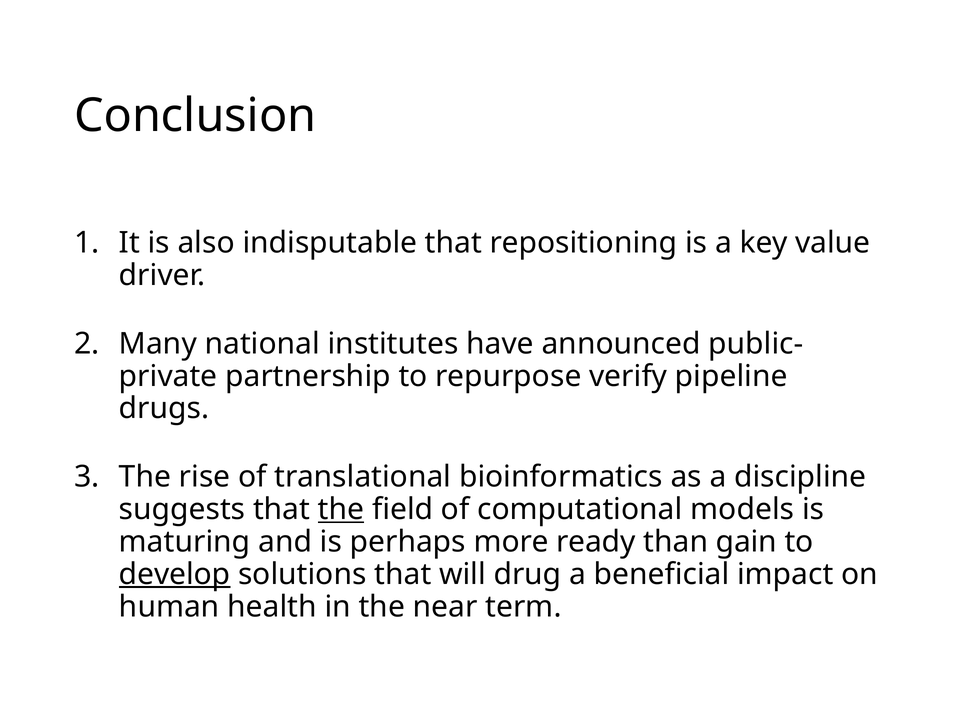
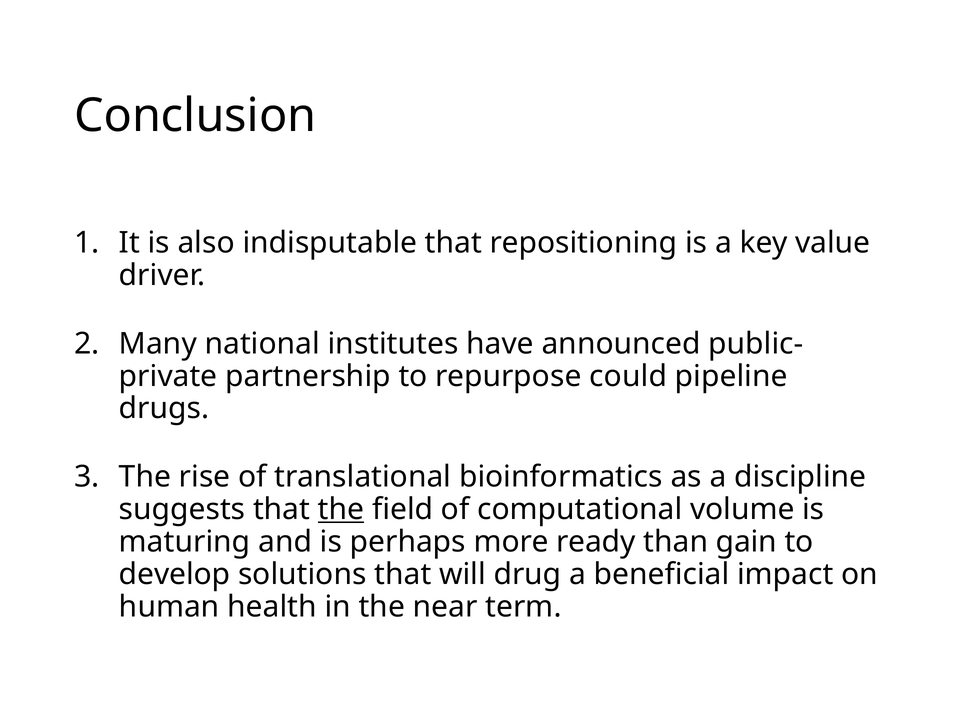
verify: verify -> could (628, 376)
models: models -> volume (742, 509)
develop underline: present -> none (175, 574)
